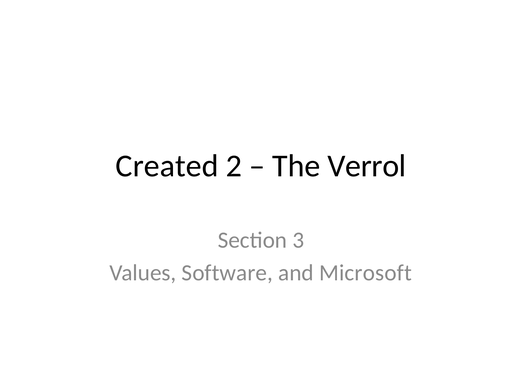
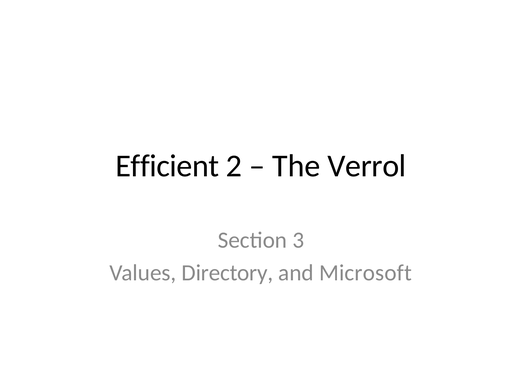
Created: Created -> Efficient (167, 166)
Software: Software -> Directory (227, 272)
